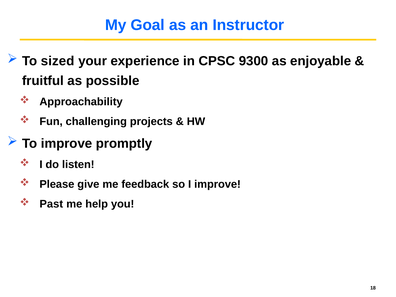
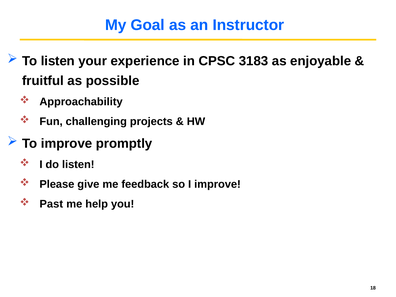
To sized: sized -> listen (58, 61)
9300: 9300 -> 3183 (254, 61)
